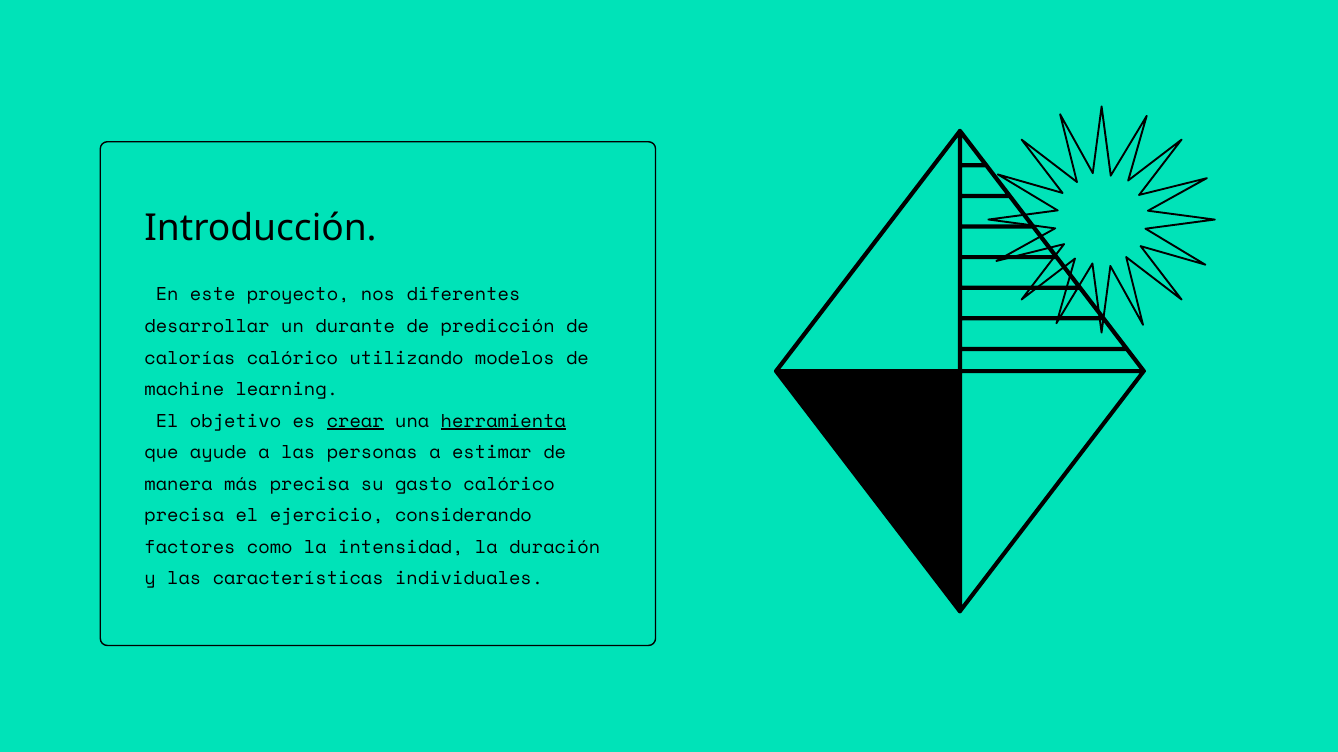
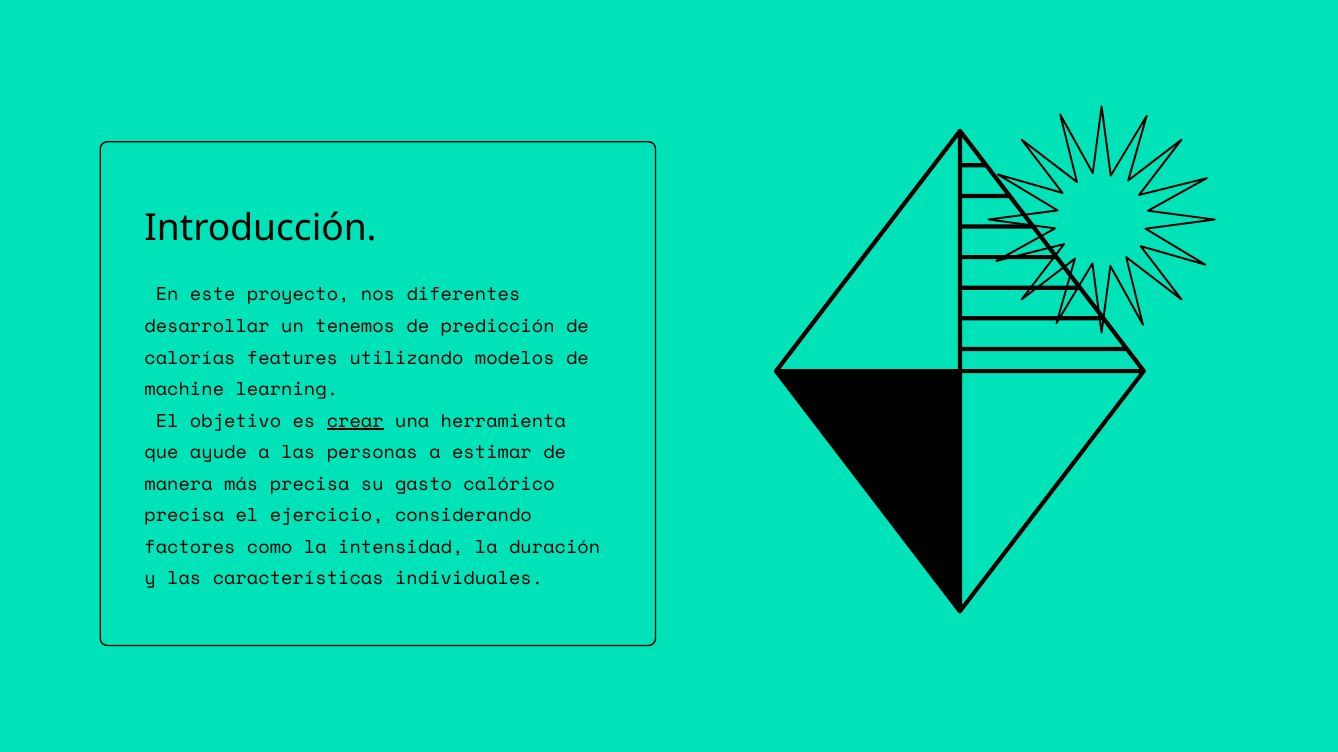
durante: durante -> tenemos (355, 327)
calorías calórico: calórico -> features (293, 358)
herramienta underline: present -> none (503, 421)
